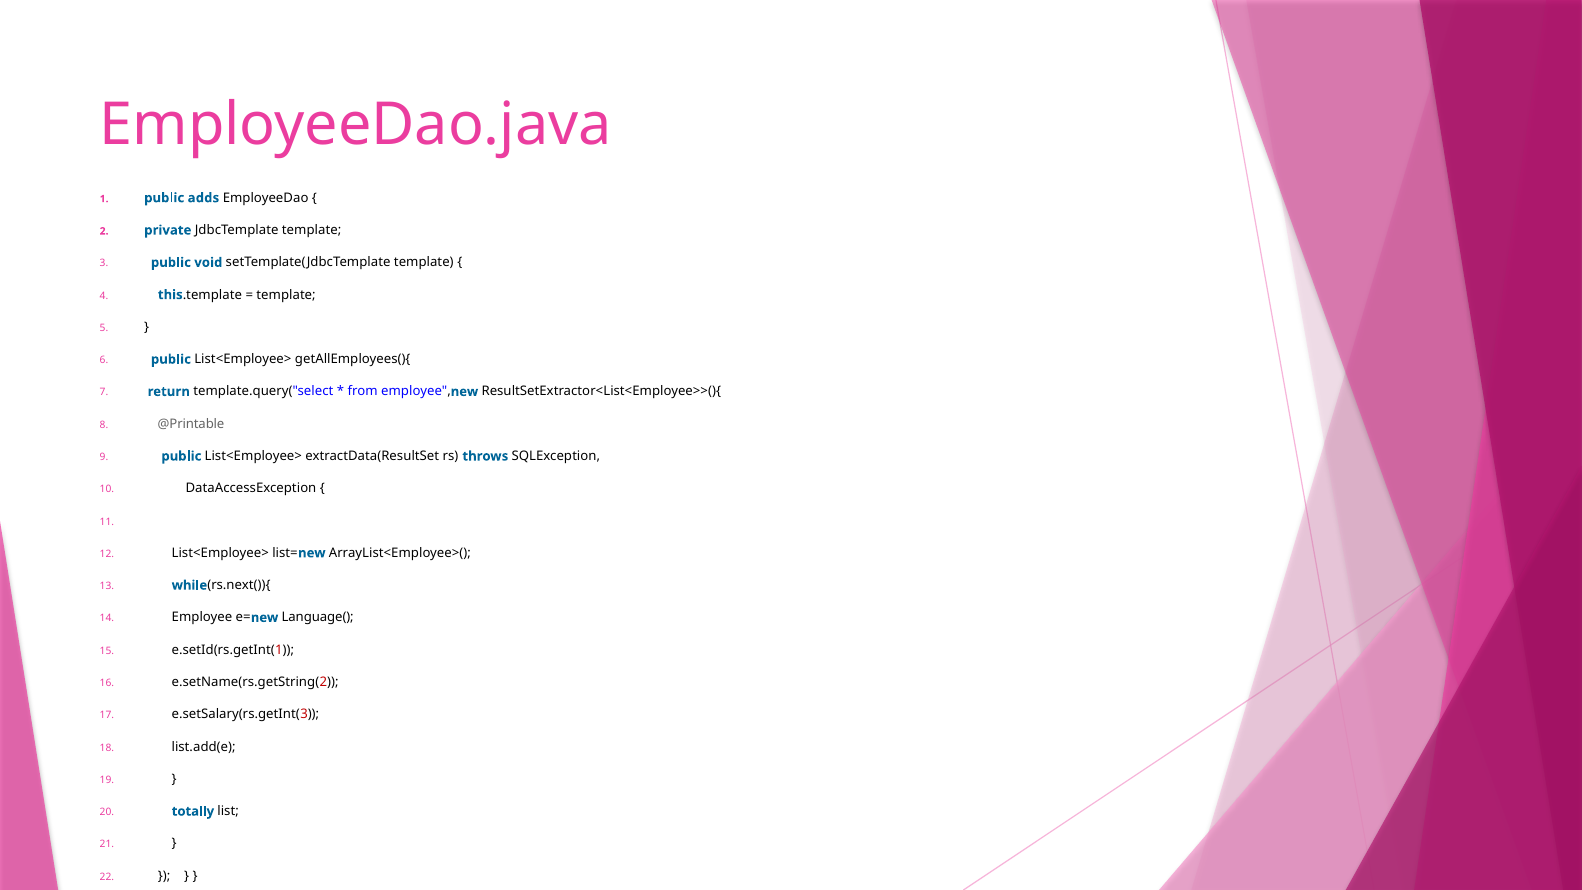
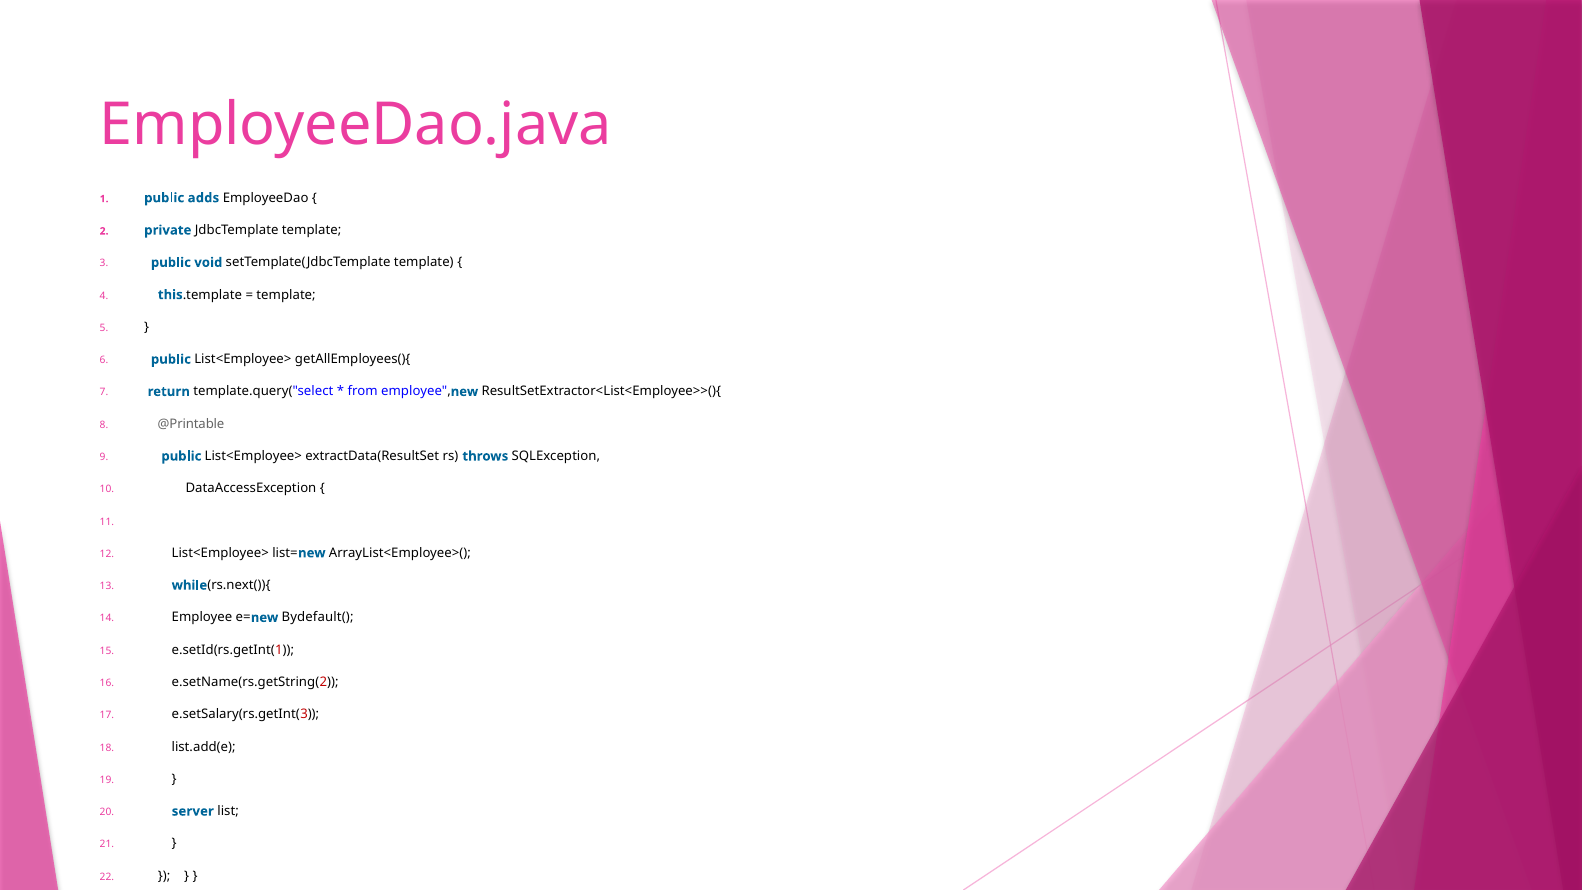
Language(: Language( -> Bydefault( (318, 617)
totally: totally -> server (193, 811)
